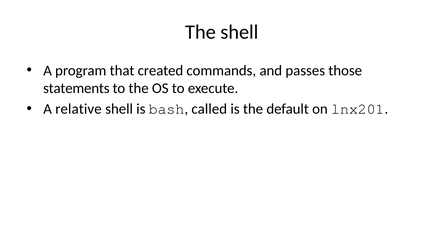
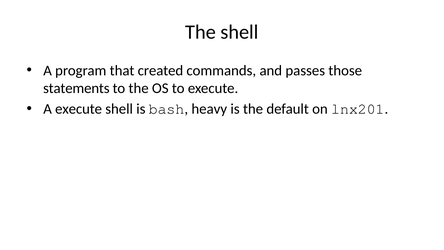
A relative: relative -> execute (79, 109)
called: called -> heavy (209, 109)
